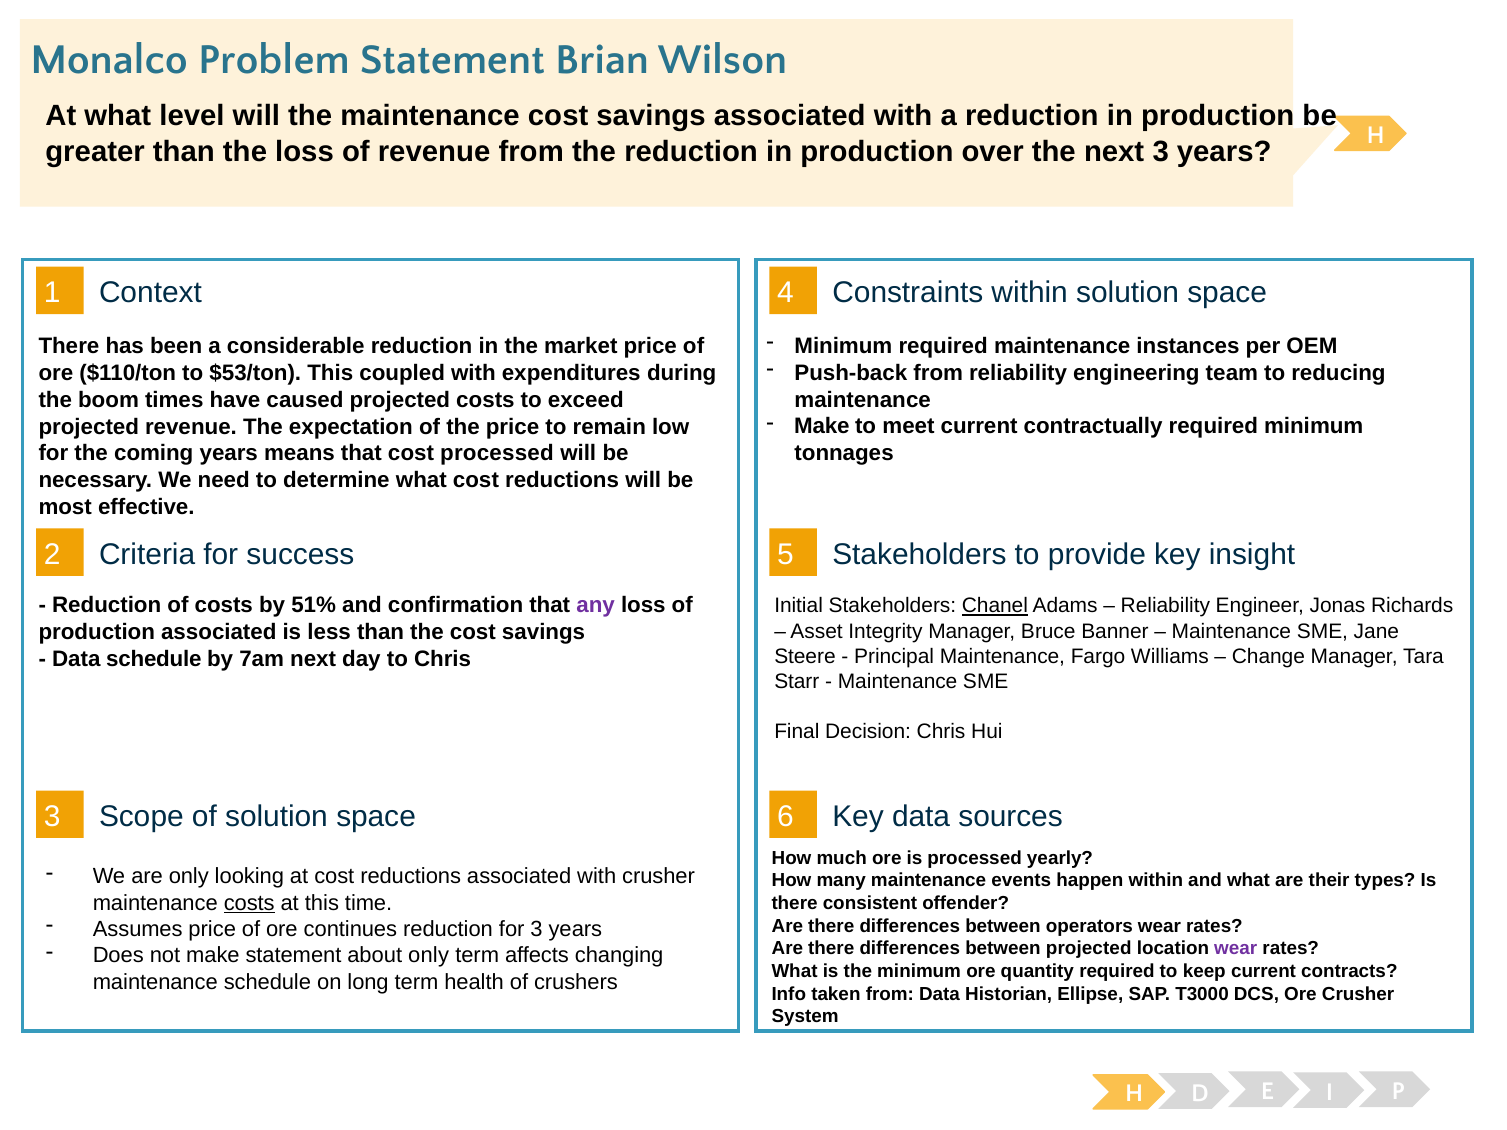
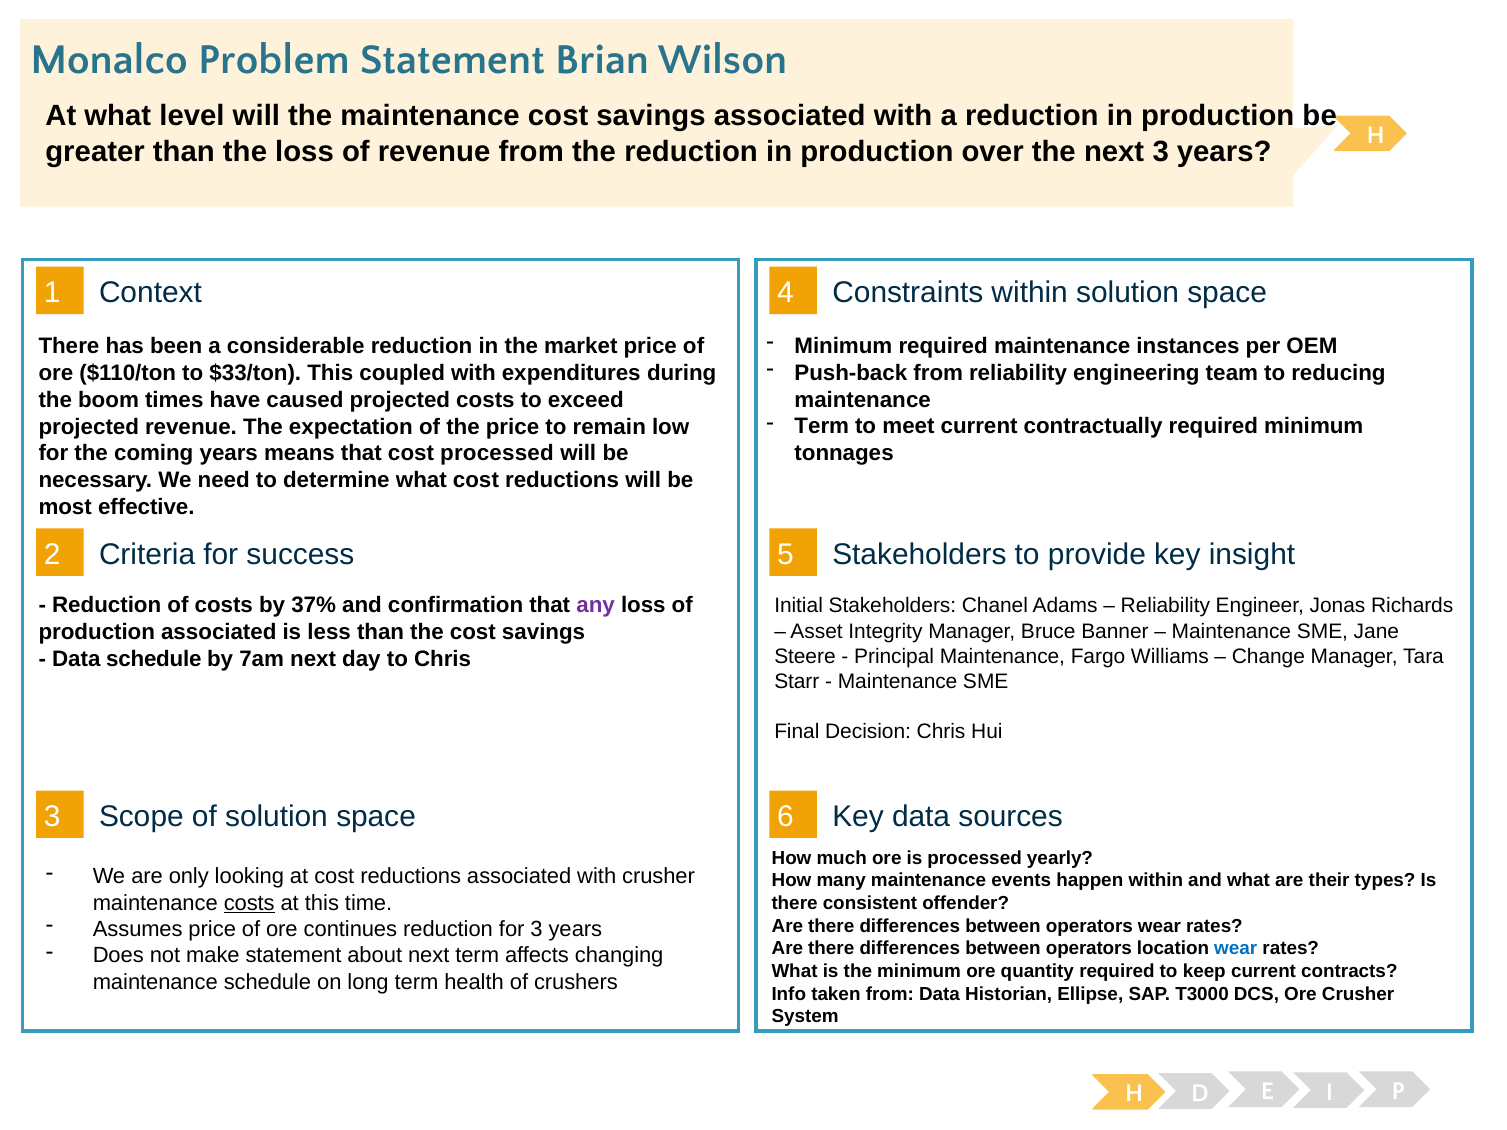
$53/ton: $53/ton -> $33/ton (255, 373)
Make: Make -> Term (822, 427)
51%: 51% -> 37% (314, 606)
Chanel underline: present -> none (995, 606)
projected: projected -> operators (1089, 949)
wear colour: purple -> blue (1236, 949)
about only: only -> next (429, 956)
